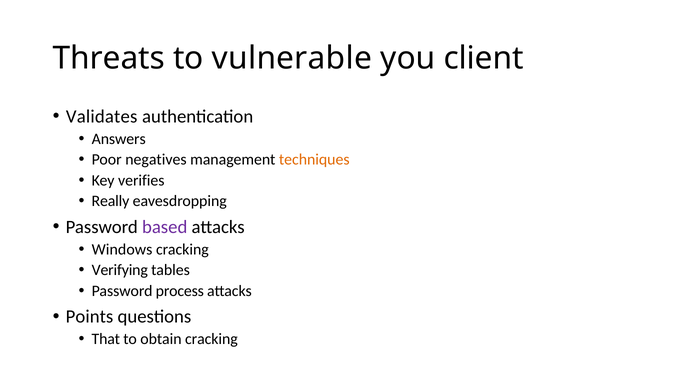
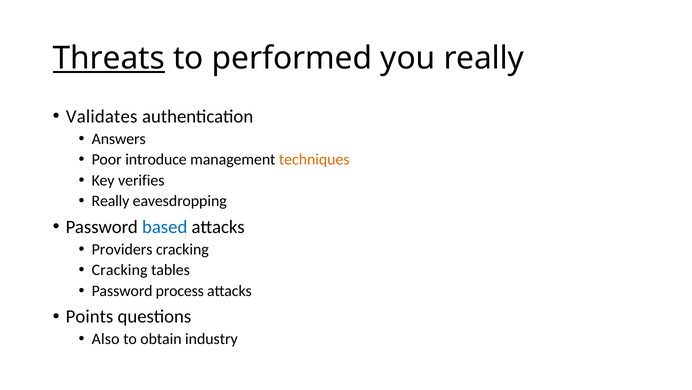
Threats underline: none -> present (109, 58)
vulnerable: vulnerable -> performed (292, 58)
you client: client -> really (484, 58)
negatives: negatives -> introduce (156, 159)
based colour: purple -> blue (165, 227)
Windows: Windows -> Providers (122, 249)
Verifying: Verifying -> Cracking (120, 270)
That: That -> Also (106, 338)
obtain cracking: cracking -> industry (211, 338)
